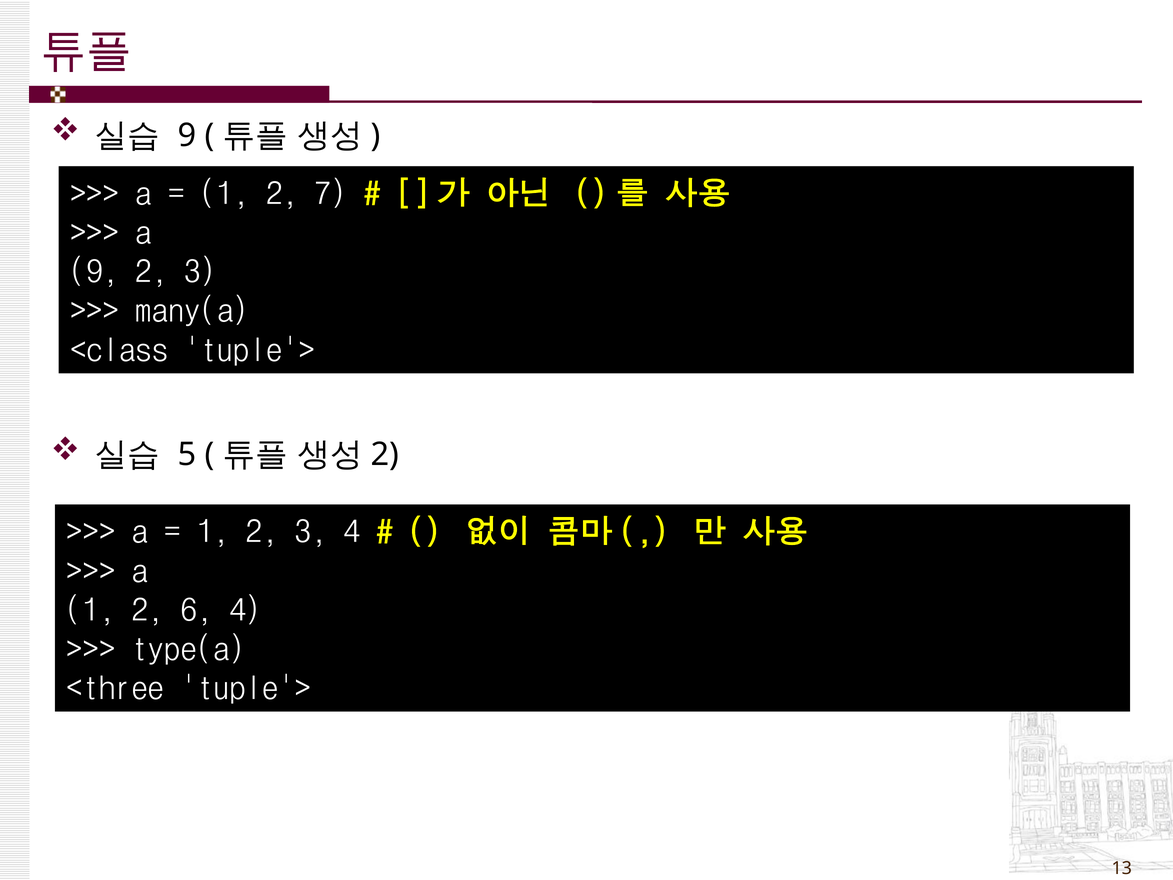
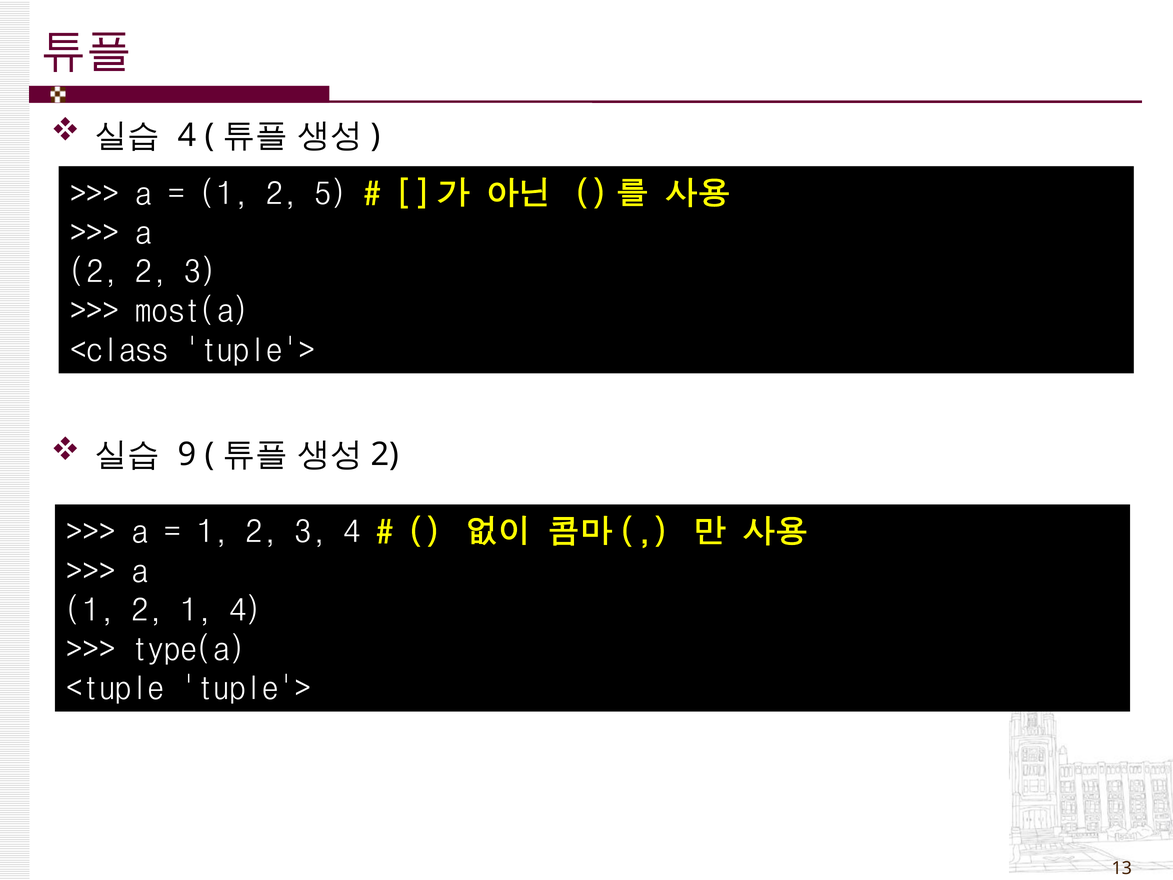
9: 9 -> 4 (187, 135)
7: 7 -> 5 (331, 194)
9: 9 -> 2 (95, 272)
many(a: many(a -> most(a (193, 311)
5: 5 -> 9 (187, 455)
2 6: 6 -> 1 (197, 610)
<three: <three -> <tuple (115, 688)
